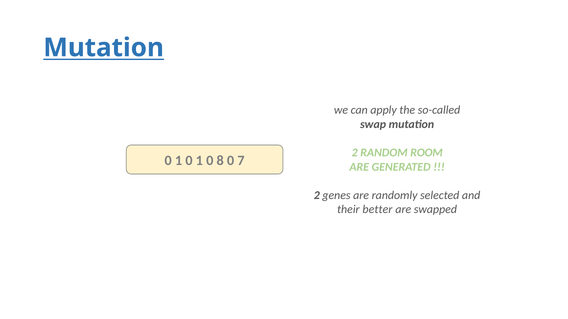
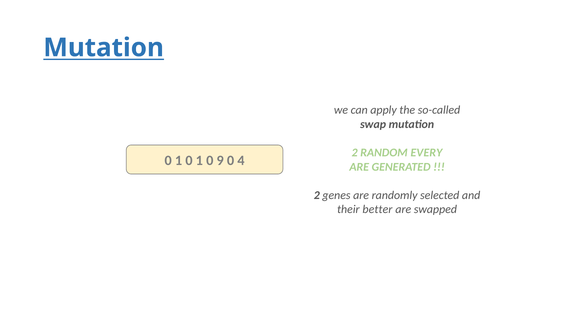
ROOM: ROOM -> EVERY (426, 153)
8: 8 -> 9 (220, 161)
7: 7 -> 4 (241, 161)
